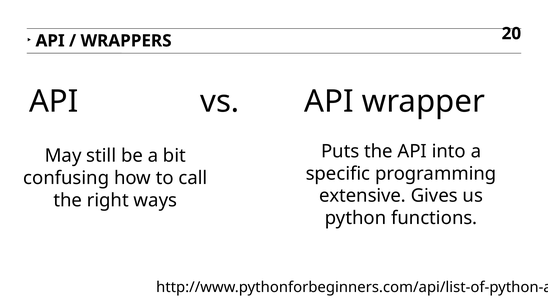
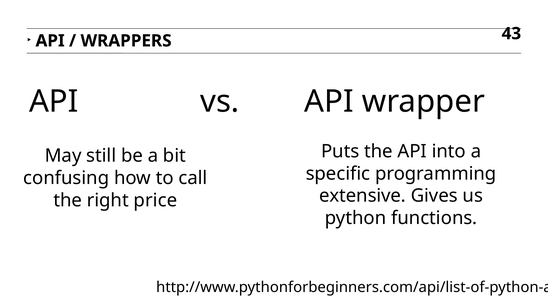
20: 20 -> 43 (511, 34)
ways: ways -> price (155, 200)
